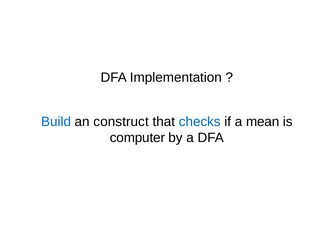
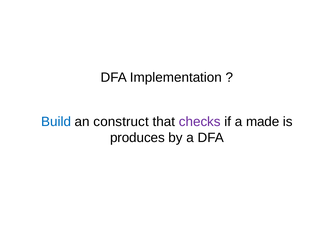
checks colour: blue -> purple (200, 122)
mean: mean -> made (263, 122)
computer: computer -> produces (137, 138)
